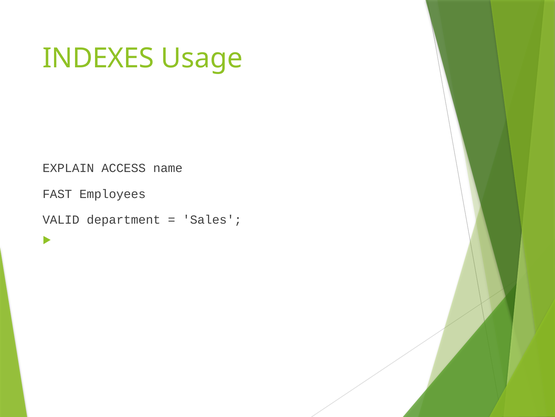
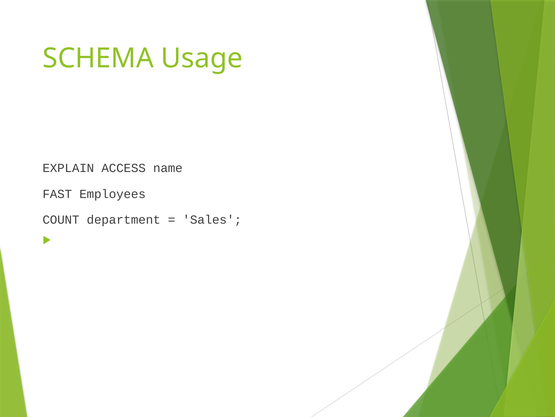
INDEXES: INDEXES -> SCHEMA (98, 58)
VALID: VALID -> COUNT (61, 219)
